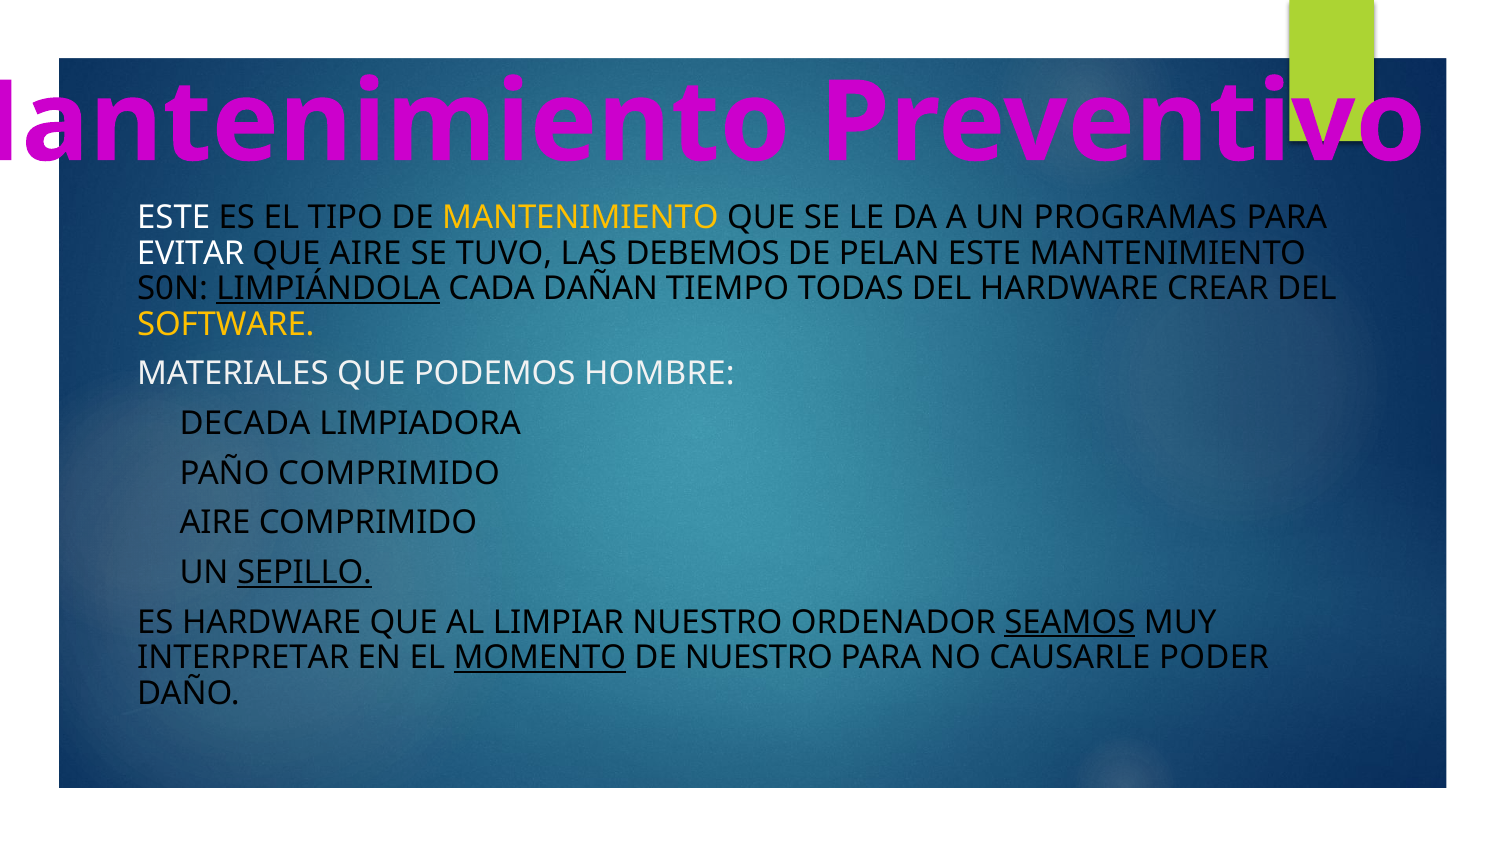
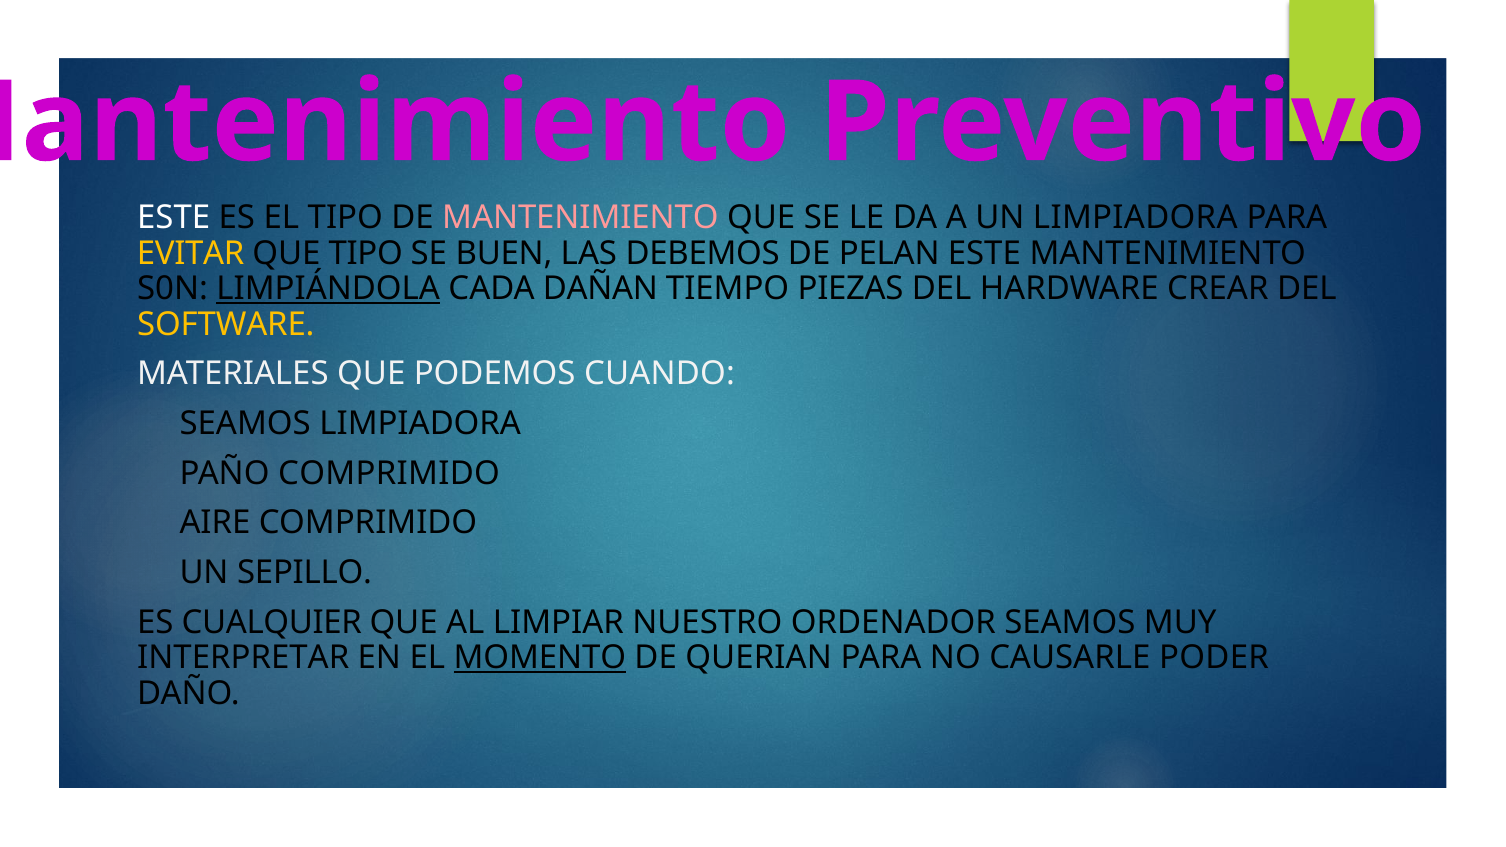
MANTENIMIENTO colour: yellow -> pink (580, 218)
UN PROGRAMAS: PROGRAMAS -> LIMPIADORA (1135, 218)
EVITAR colour: white -> yellow (191, 253)
QUE AIRE: AIRE -> TIPO (366, 253)
TUVO: TUVO -> BUEN (504, 253)
TODAS: TODAS -> PIEZAS (851, 289)
HOMBRE: HOMBRE -> CUANDO (659, 374)
DECADA: DECADA -> SEAMOS (245, 424)
SEPILLO underline: present -> none (305, 573)
ES HARDWARE: HARDWARE -> CUALQUIER (272, 622)
SEAMOS underline: present -> none (1070, 622)
DE NUESTRO: NUESTRO -> QUERIAN (759, 658)
